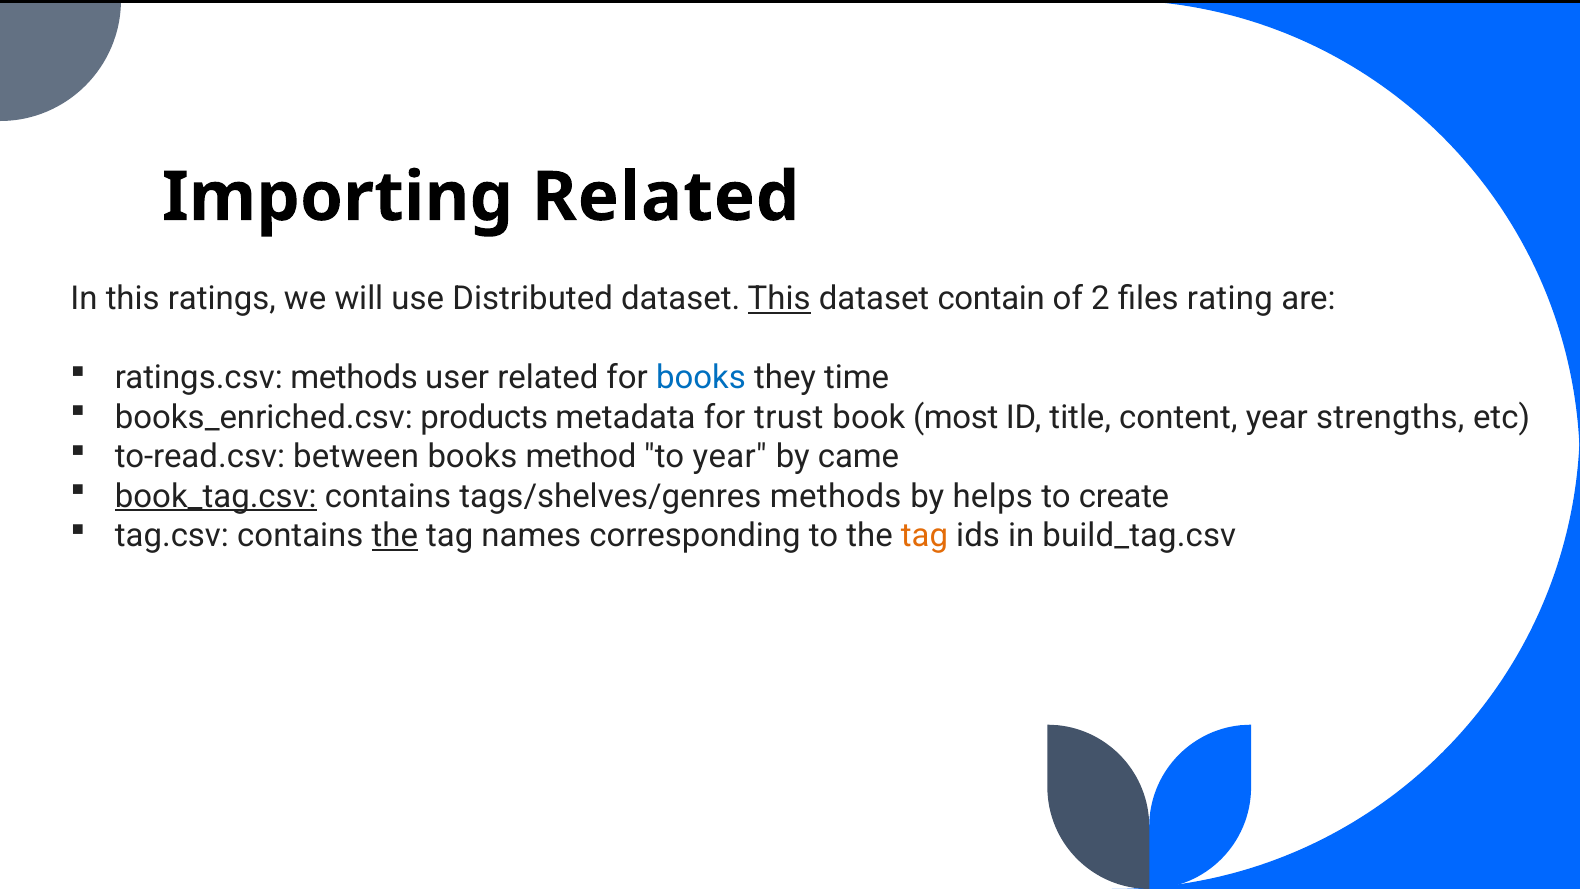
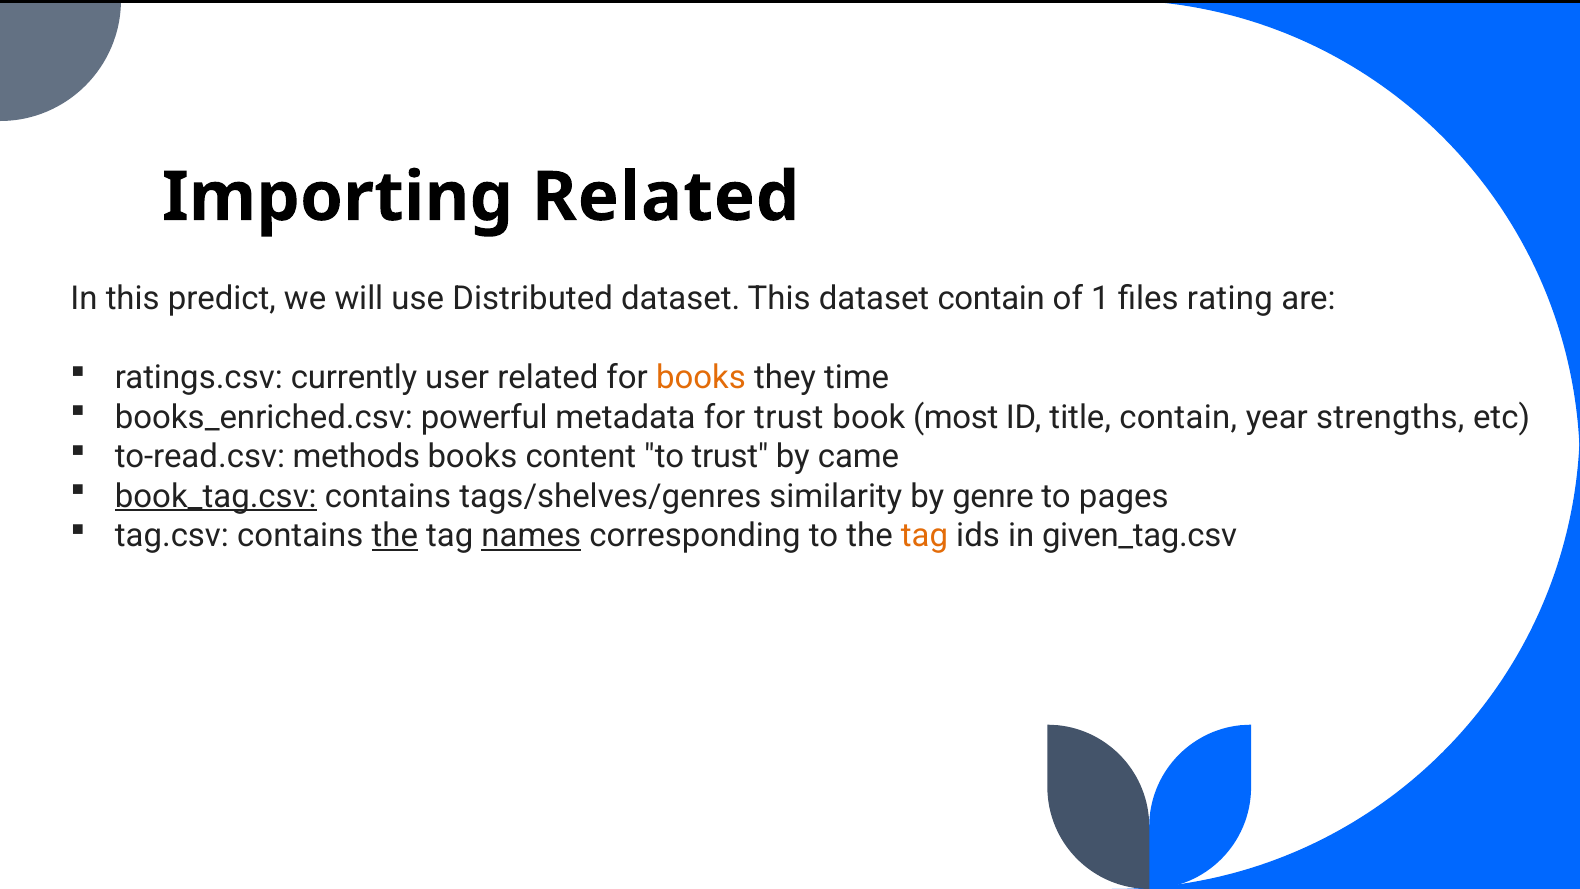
ratings: ratings -> predict (222, 299)
This underline: present -> none (779, 299)
2: 2 -> 1 (1100, 299)
ratings.csv methods: methods -> currently (354, 378)
books colour: blue -> orange (701, 378)
products: products -> powerful (484, 417)
title content: content -> contain (1178, 417)
between: between -> methods (356, 457)
method: method -> content (581, 457)
to year: year -> trust (730, 457)
tags/shelves/genres methods: methods -> similarity (836, 496)
helps: helps -> genre (993, 496)
create: create -> pages (1124, 496)
names underline: none -> present (531, 536)
build_tag.csv: build_tag.csv -> given_tag.csv (1140, 536)
